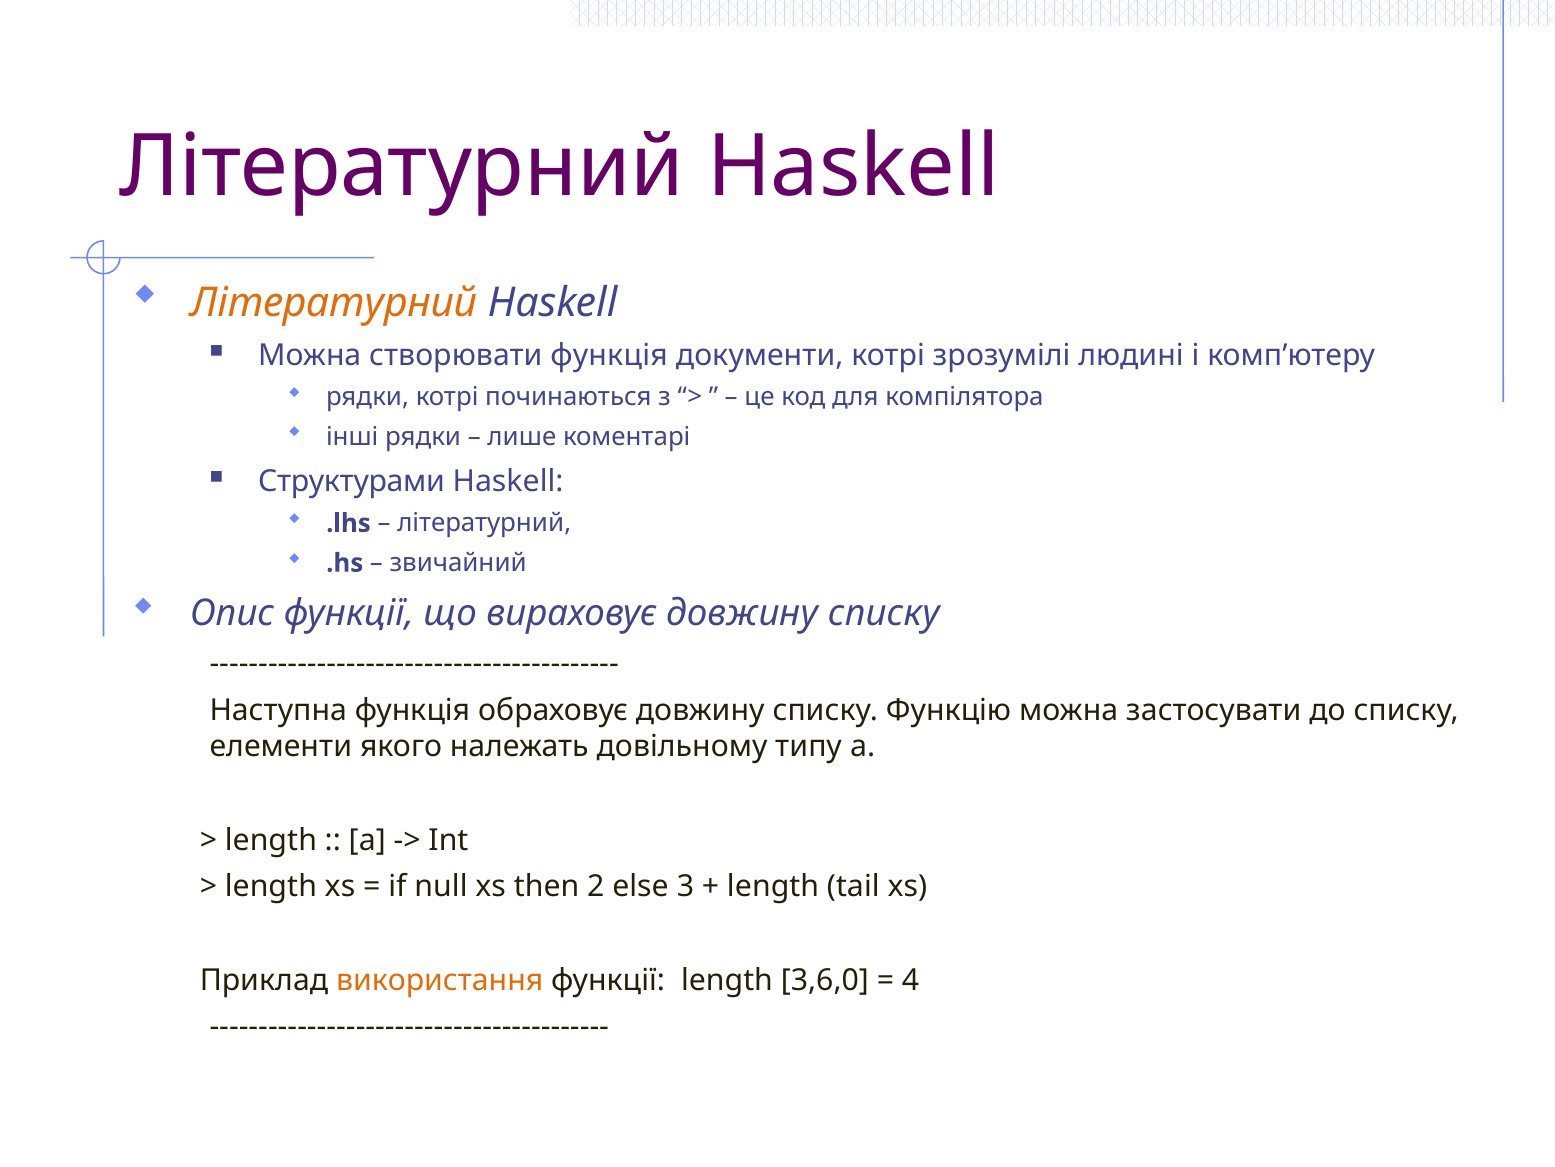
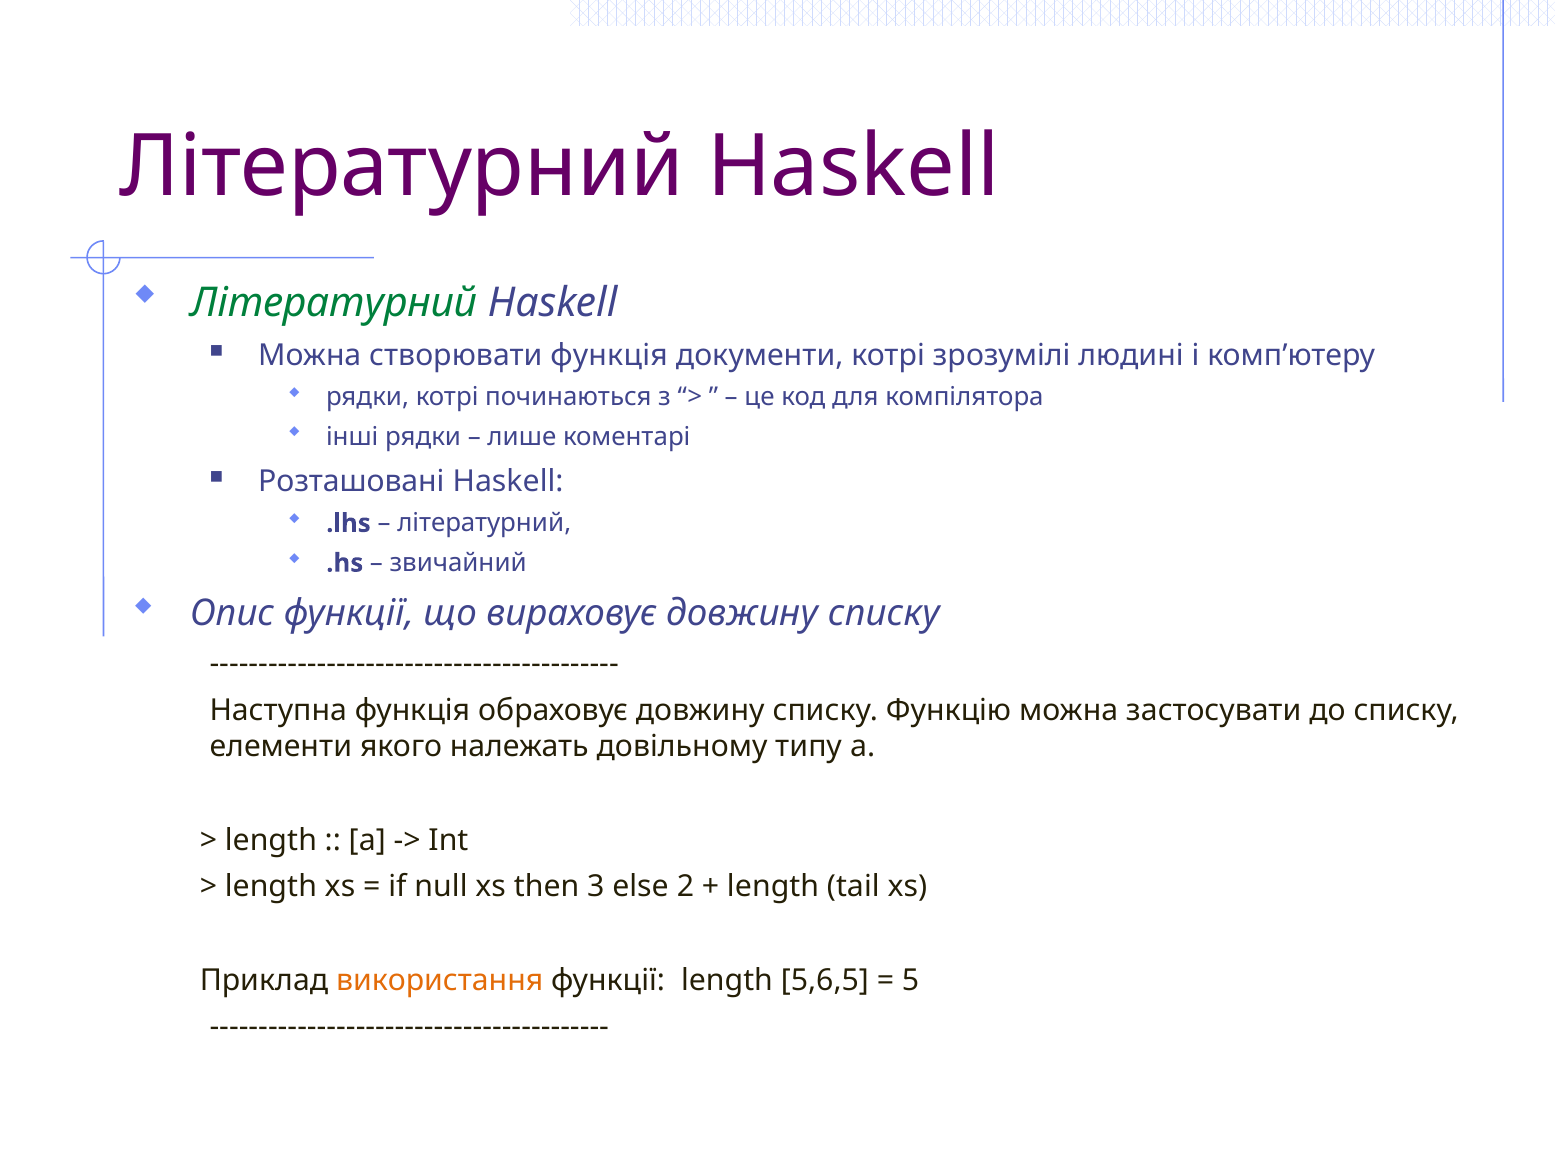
Літературний colour: orange -> green (334, 303)
Структурами: Структурами -> Розташовані (351, 481)
2: 2 -> 3 (596, 886)
3: 3 -> 2 (685, 886)
3,6,0: 3,6,0 -> 5,6,5 (825, 980)
4: 4 -> 5 (911, 980)
